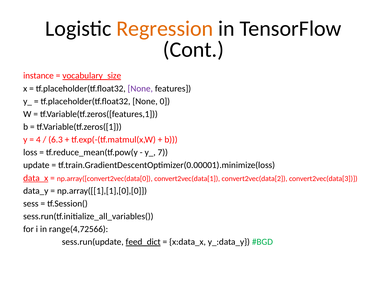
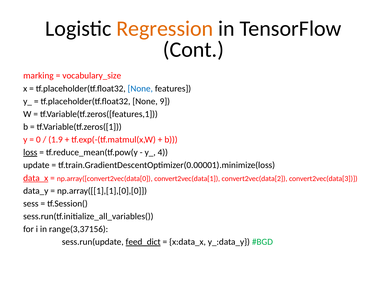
instance: instance -> marking (38, 76)
vocabulary_size underline: present -> none (92, 76)
None colour: purple -> blue (140, 89)
0: 0 -> 9 (165, 101)
4: 4 -> 0 (38, 140)
6.3: 6.3 -> 1.9 (56, 140)
loss underline: none -> present (30, 153)
7: 7 -> 4 (163, 153)
range(4,72566: range(4,72566 -> range(3,37156 (79, 229)
